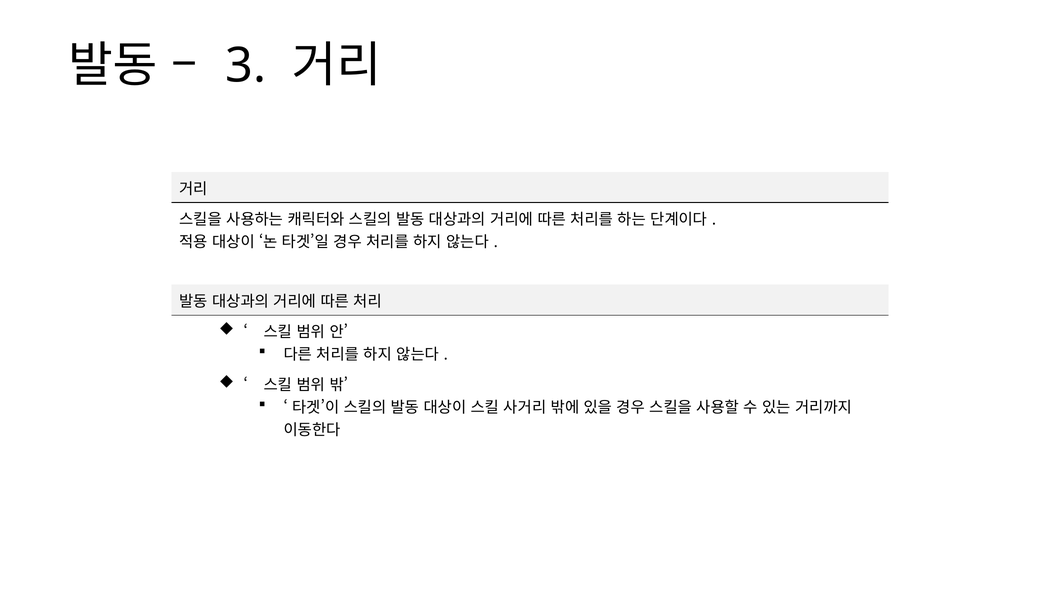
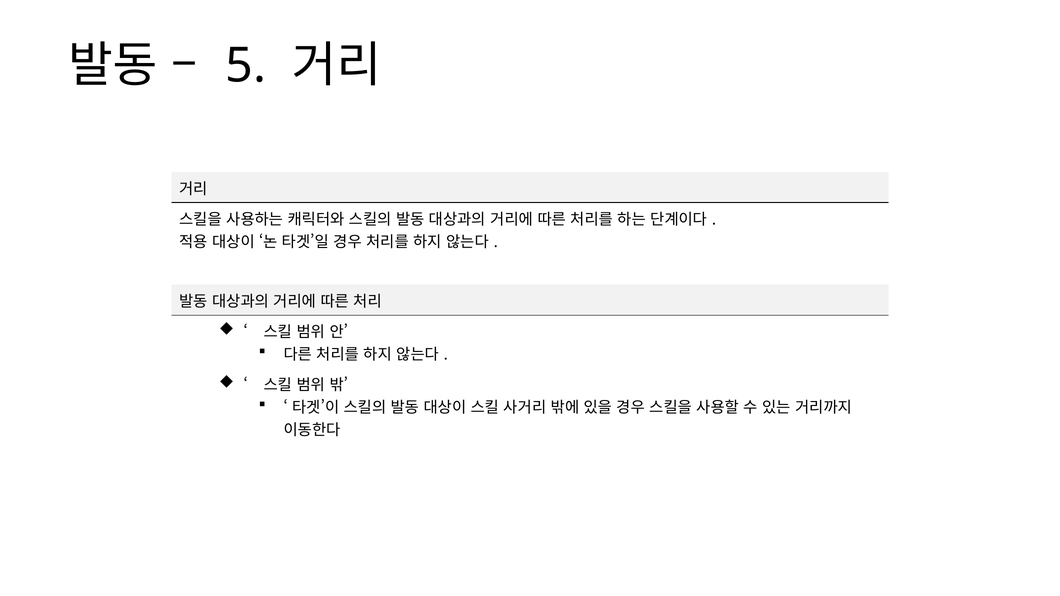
3: 3 -> 5 (246, 66)
